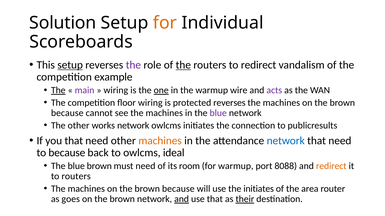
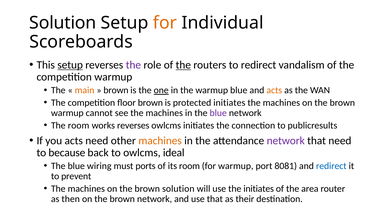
competition example: example -> warmup (113, 77)
The underline: present -> none (58, 90)
main colour: purple -> orange (85, 90)
wiring: wiring -> brown (116, 90)
warmup wire: wire -> blue (239, 90)
acts colour: purple -> orange (274, 90)
floor wiring: wiring -> brown (150, 103)
protected reverses: reverses -> initiates (229, 103)
because: because -> warmup (67, 113)
The other: other -> room (79, 126)
works network: network -> reverses (133, 126)
you that: that -> acts (74, 141)
network colour: blue -> purple (286, 141)
blue brown: brown -> wiring (99, 166)
must need: need -> ports (146, 166)
8088: 8088 -> 8081 (286, 166)
redirect colour: orange -> blue (331, 166)
to routers: routers -> prevent (76, 177)
because: because -> solution (178, 189)
goes: goes -> then (71, 200)
and underline: present -> none (182, 200)
their underline: present -> none (245, 200)
